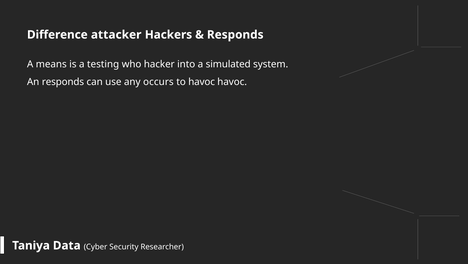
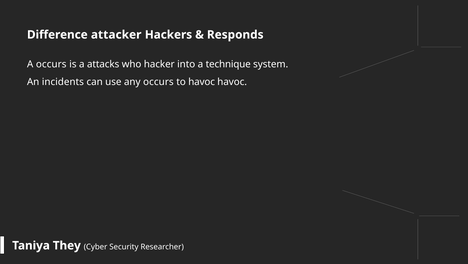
A means: means -> occurs (51, 64)
testing: testing -> attacks (103, 64)
simulated: simulated -> technique (228, 64)
An responds: responds -> incidents (63, 82)
Data: Data -> They (67, 245)
